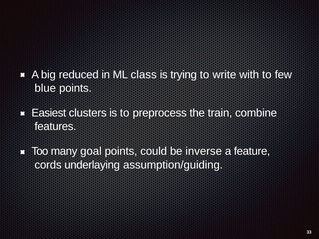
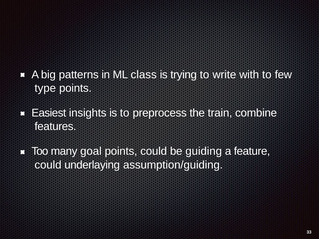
reduced: reduced -> patterns (79, 75)
blue: blue -> type (45, 88)
clusters: clusters -> insights (88, 113)
inverse: inverse -> guiding (204, 151)
cords: cords -> could (48, 165)
